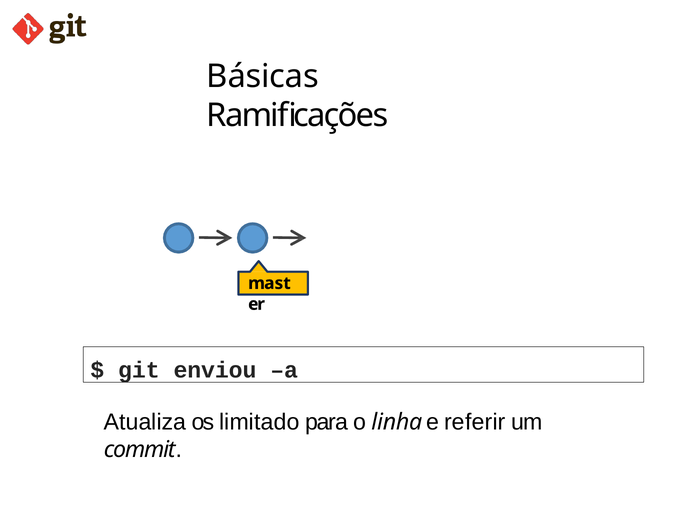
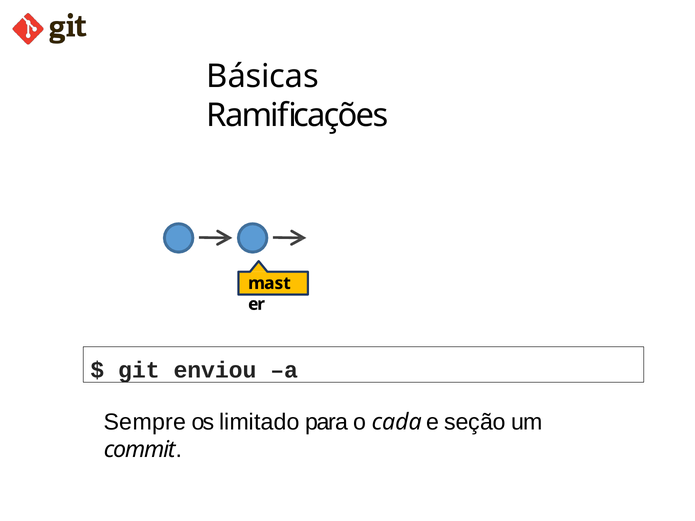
Atualiza: Atualiza -> Sempre (145, 422)
linha: linha -> cada (397, 422)
referir: referir -> seção (475, 422)
